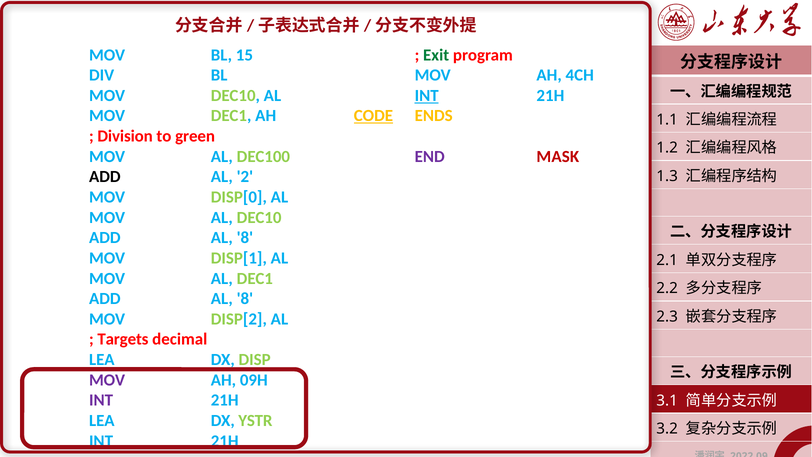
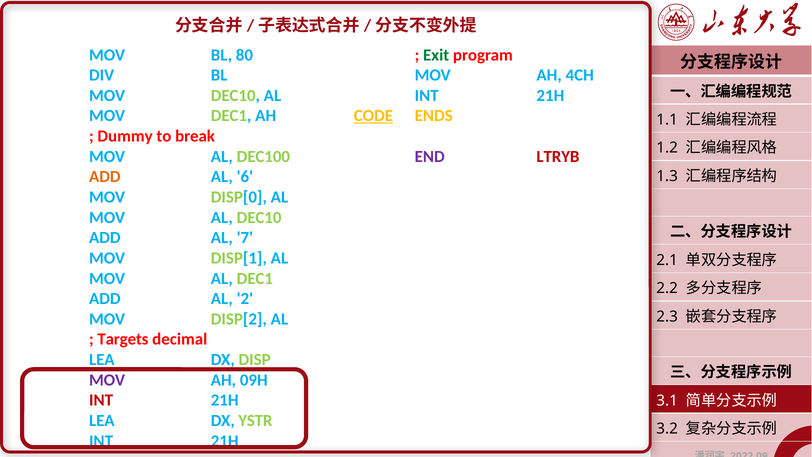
15: 15 -> 80 (244, 55)
INT underline: present -> none (427, 96)
Division: Division -> Dummy (125, 136)
green: green -> break (195, 136)
MASK: MASK -> LTRYB (558, 156)
ADD colour: black -> orange (105, 177)
2: 2 -> 6 (245, 177)
8: 8 -> 7 (245, 238)
8: 8 -> 2 (245, 299)
INT colour: purple -> red (101, 400)
